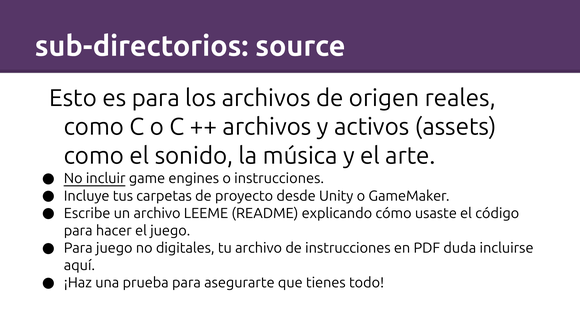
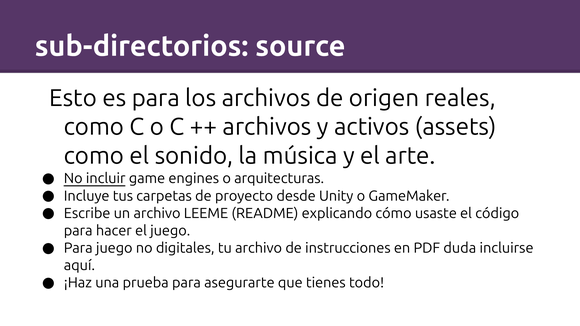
o instrucciones: instrucciones -> arquitecturas (279, 179)
